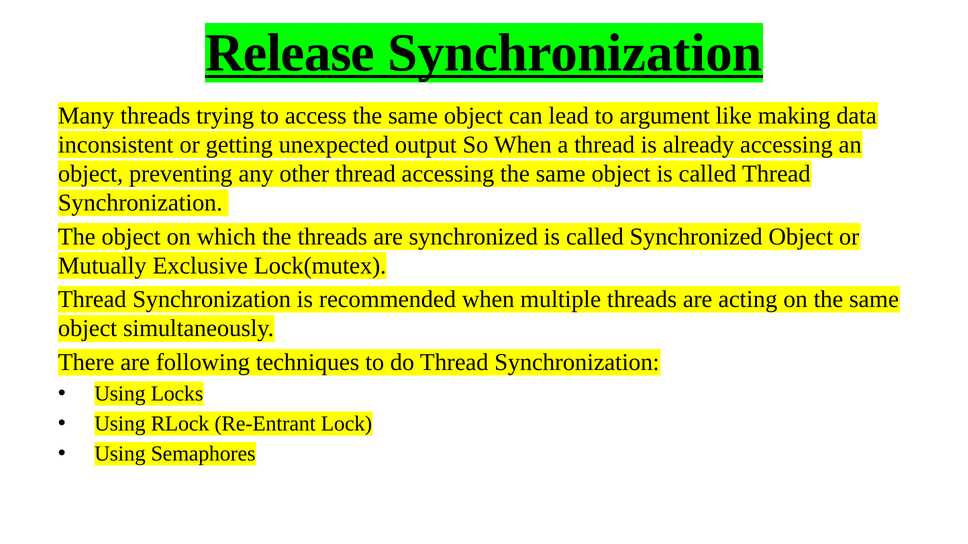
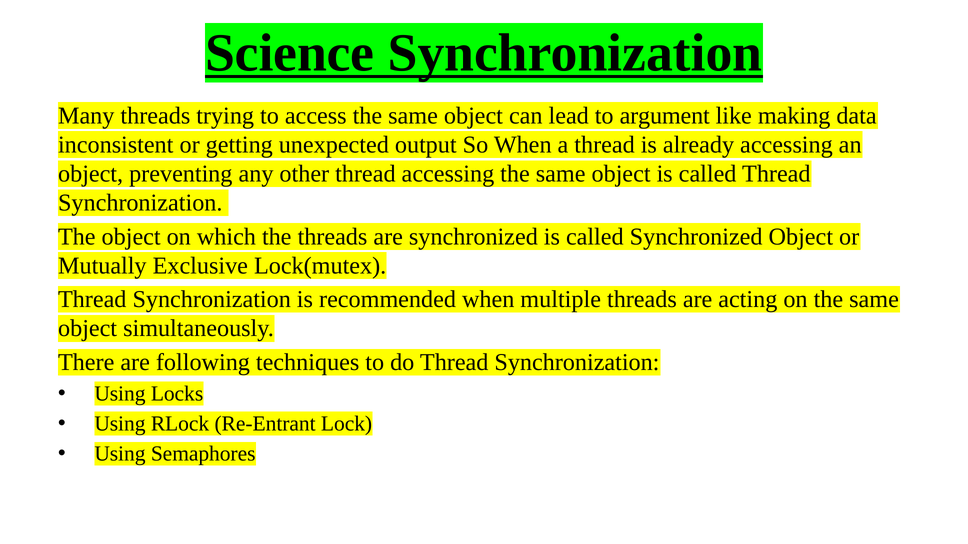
Release: Release -> Science (290, 53)
